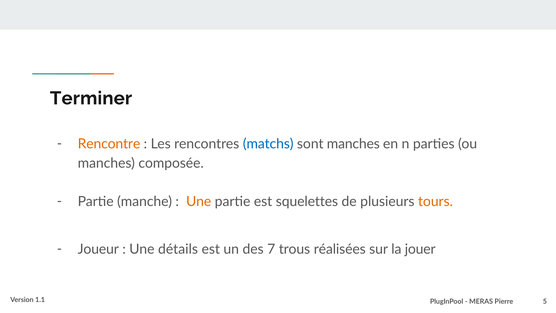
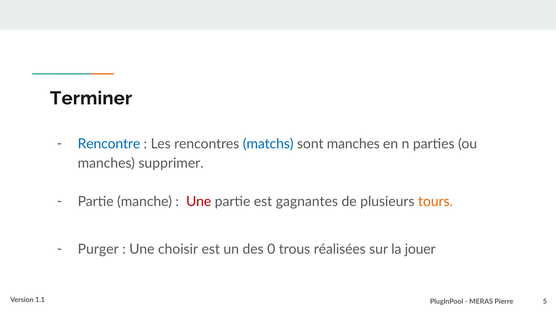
Rencontre colour: orange -> blue (109, 144)
composée: composée -> supprimer (171, 163)
Une colour: orange -> red (199, 201)
squelettes: squelettes -> gagnantes (307, 201)
Joueur: Joueur -> Purger (98, 249)
détails: détails -> choisir (178, 249)
7: 7 -> 0 (271, 249)
